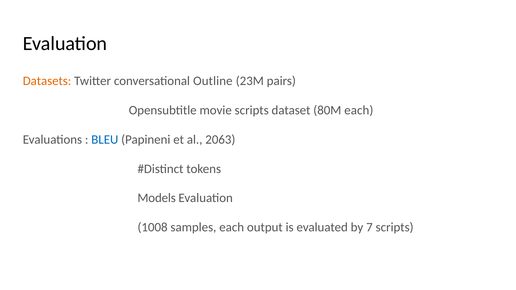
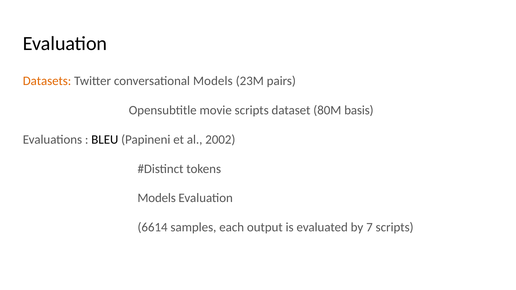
conversational Outline: Outline -> Models (213, 81)
80M each: each -> basis (359, 110)
BLEU colour: blue -> black (105, 140)
2063: 2063 -> 2002 (220, 140)
1008: 1008 -> 6614 (153, 227)
